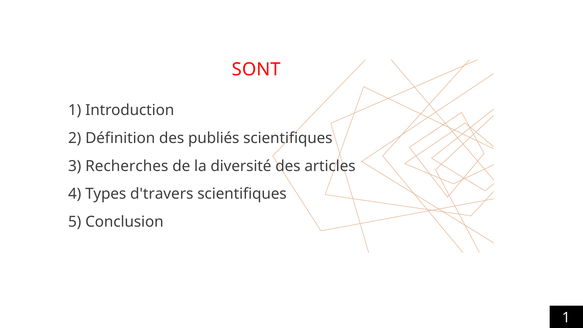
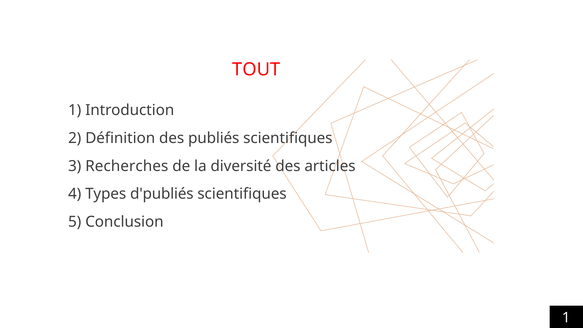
SONT: SONT -> TOUT (256, 70)
d'travers: d'travers -> d'publiés (162, 194)
